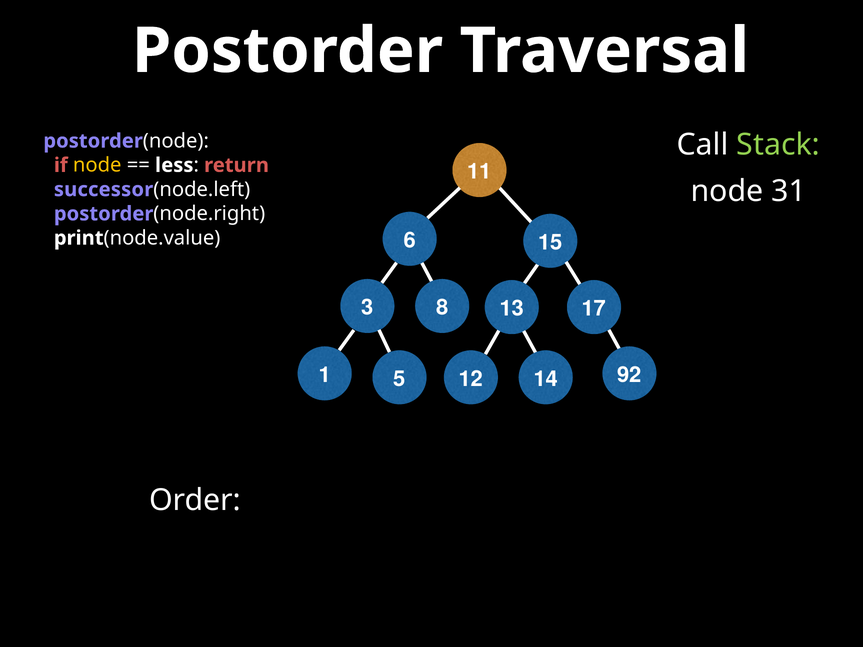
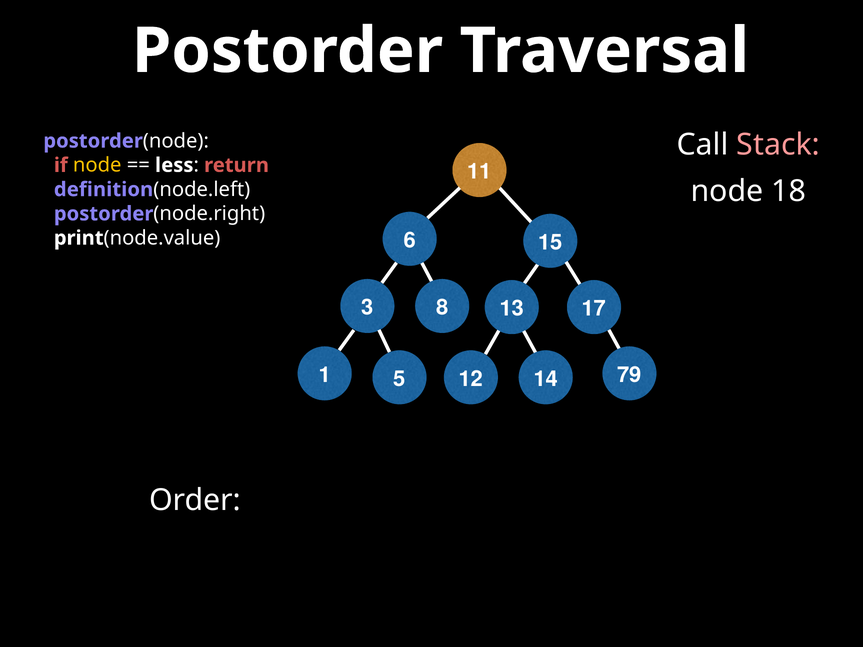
Stack colour: light green -> pink (778, 145)
31: 31 -> 18 (789, 191)
successor: successor -> definition (104, 190)
92: 92 -> 79 (629, 375)
